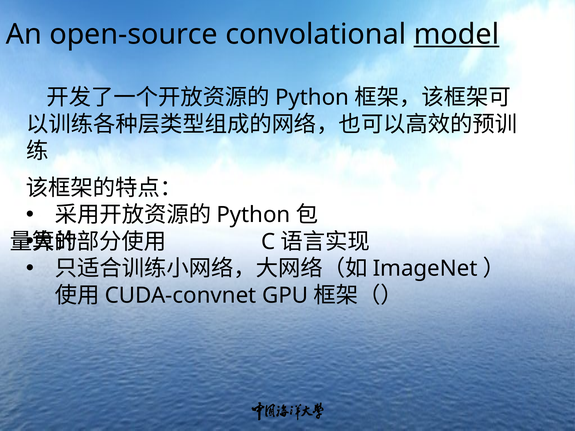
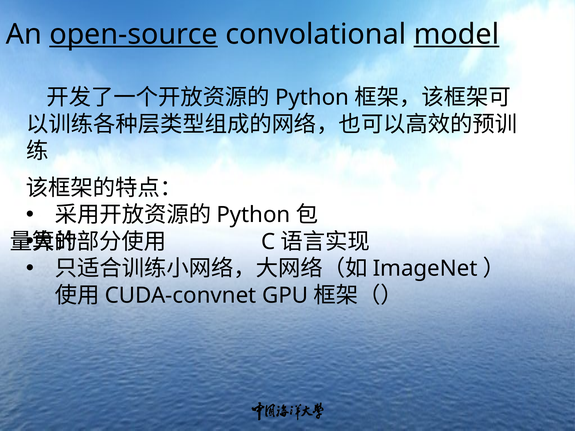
open-source underline: none -> present (134, 34)
